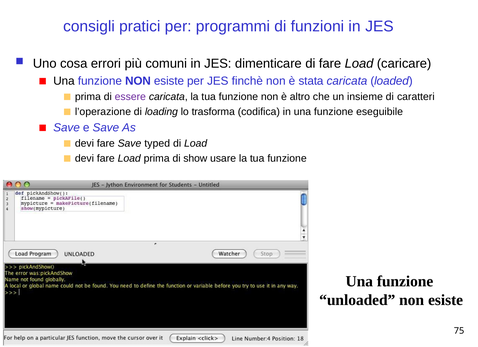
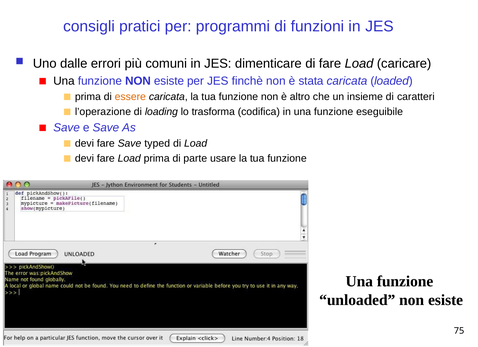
cosa: cosa -> dalle (74, 64)
essere colour: purple -> orange (130, 97)
show: show -> parte (195, 158)
